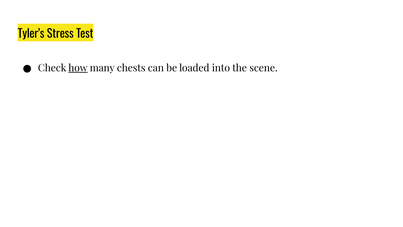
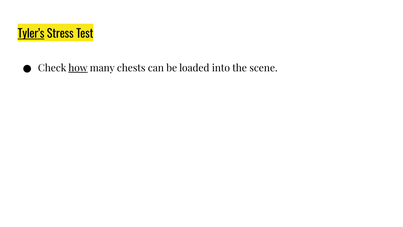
Tyler’s underline: none -> present (31, 34)
